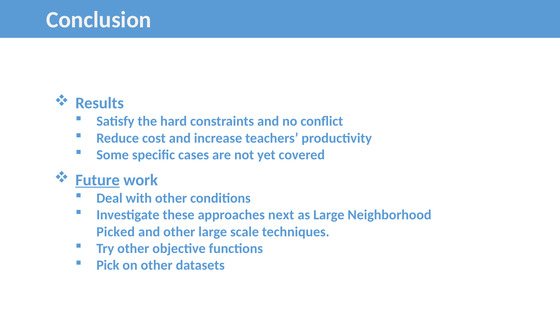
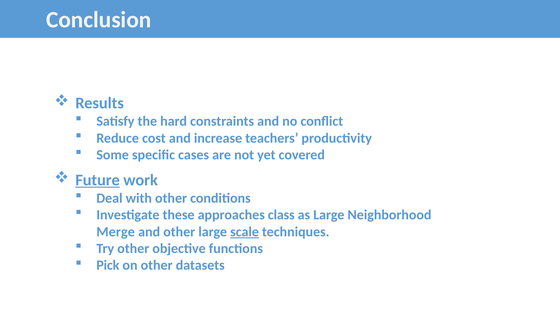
next: next -> class (281, 215)
Picked: Picked -> Merge (116, 232)
scale underline: none -> present (245, 232)
